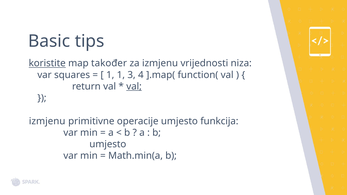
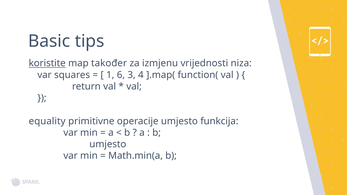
1 1: 1 -> 6 (121, 75)
val underline: present -> none (134, 87)
izmjenu: izmjenu -> equality (47, 121)
